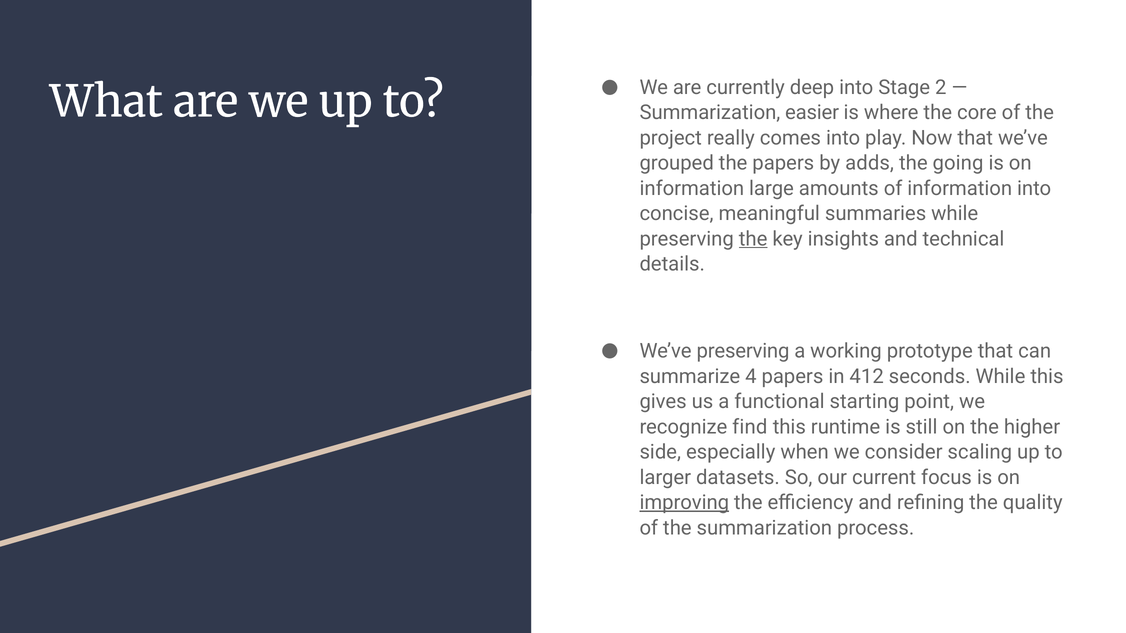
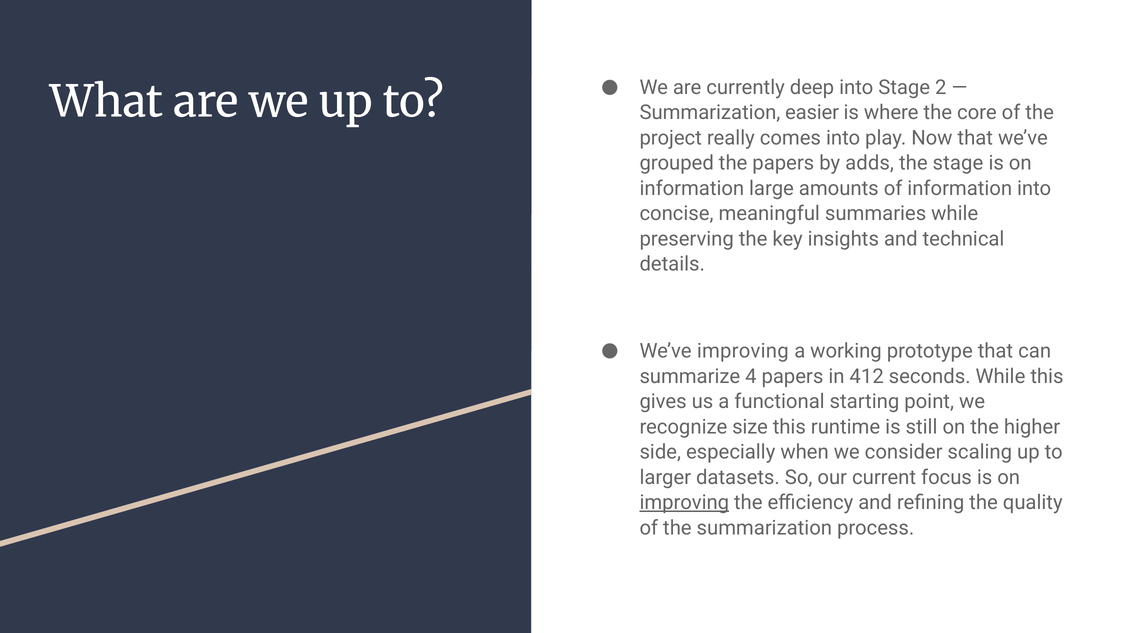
the going: going -> stage (958, 163)
the underline: present -> none (753, 239)
We’ve preserving: preserving -> improving (743, 351)
find: find -> size (750, 427)
